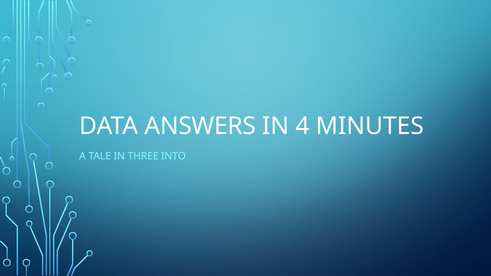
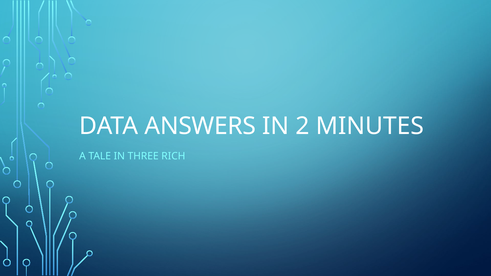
4: 4 -> 2 (303, 126)
INTO: INTO -> RICH (173, 156)
